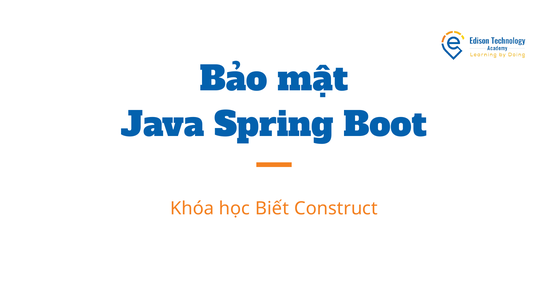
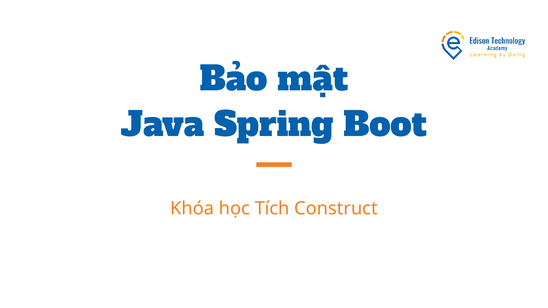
Biết: Biết -> Tích (272, 209)
